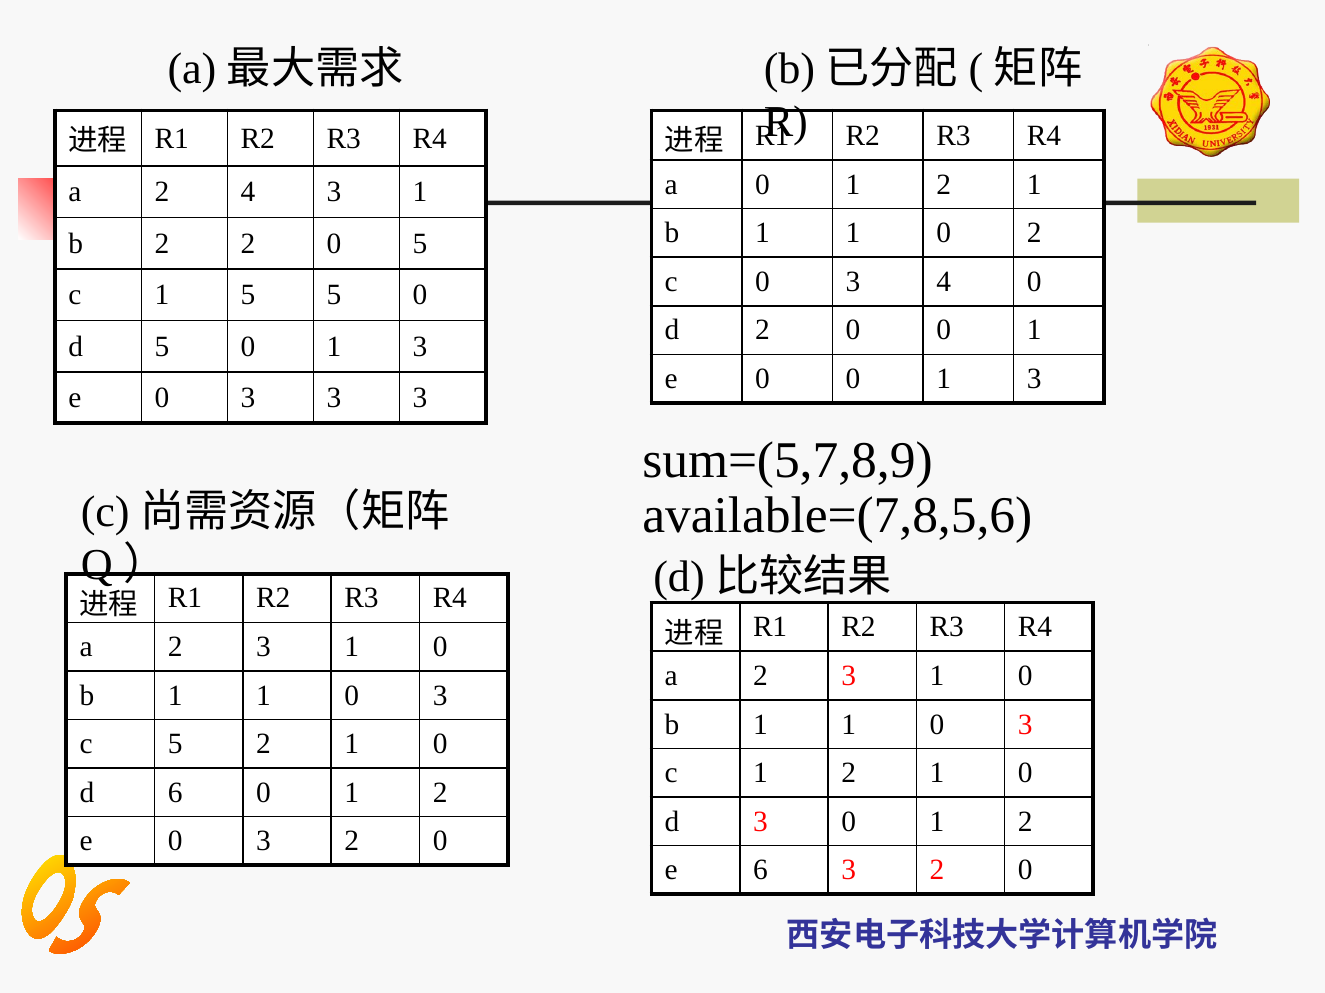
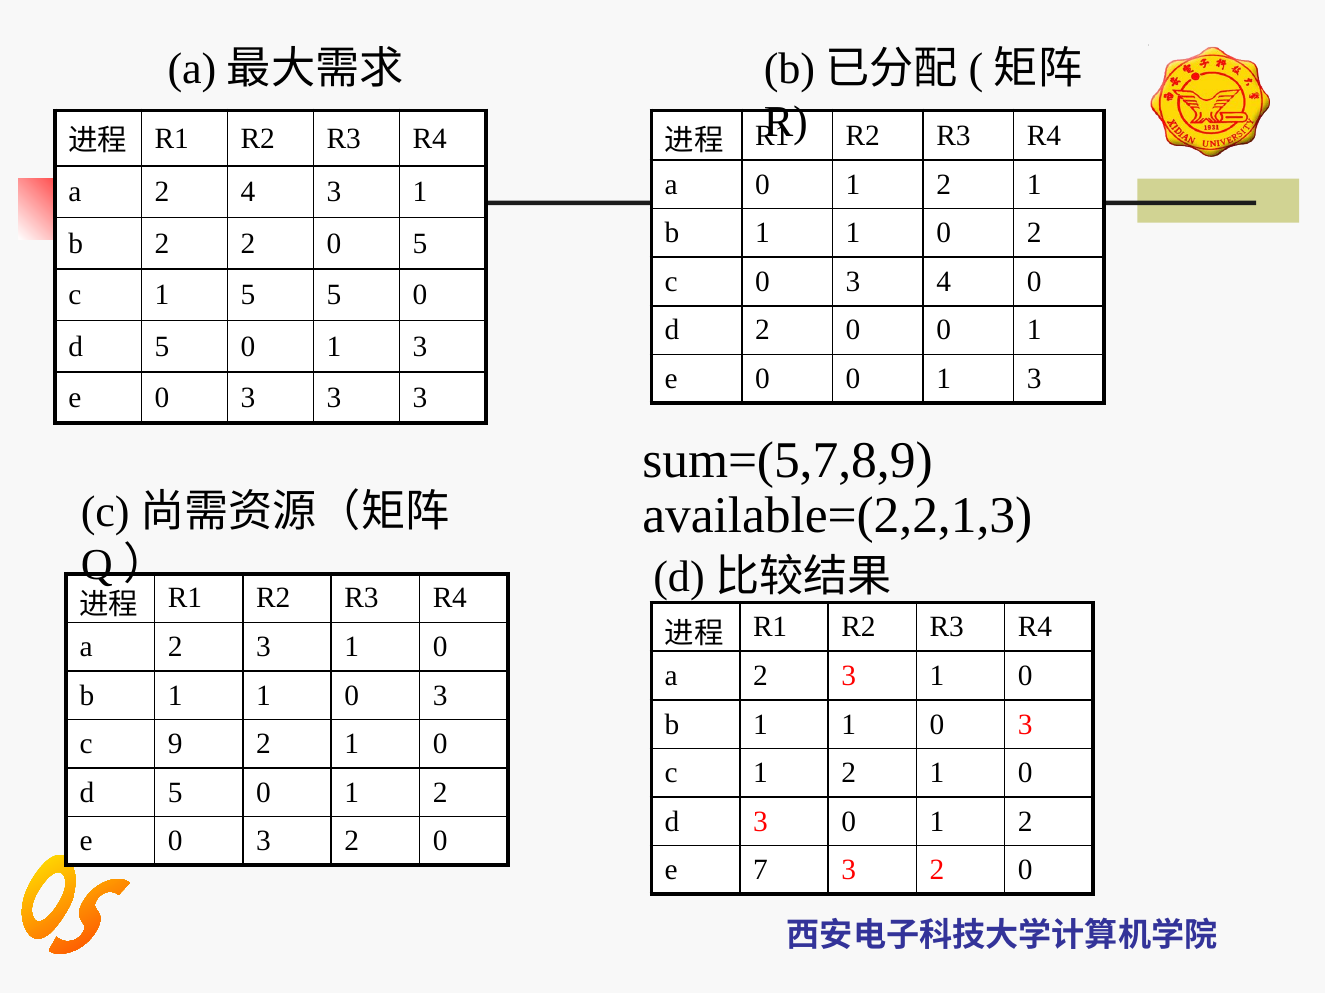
available=(7,8,5,6: available=(7,8,5,6 -> available=(2,2,1,3 (837, 516)
c 5: 5 -> 9 (175, 745)
6: 6 -> 5 (175, 793)
e 6: 6 -> 7 (760, 871)
